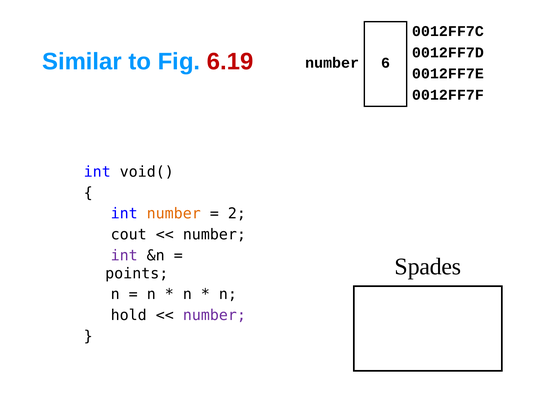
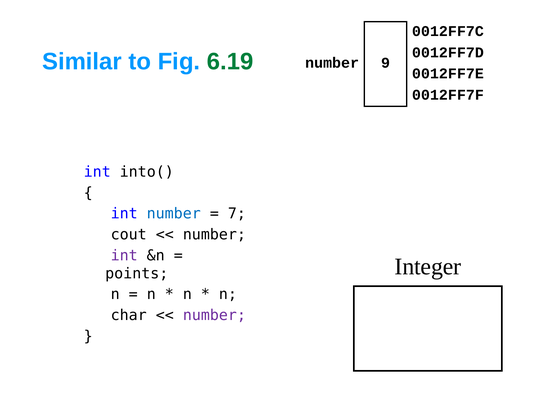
6.19 colour: red -> green (230, 62)
6: 6 -> 9 (386, 63)
void(: void( -> into( (147, 172)
number colour: orange -> blue (174, 214)
2: 2 -> 7 (237, 214)
Spades: Spades -> Integer (428, 267)
hold: hold -> char (129, 316)
